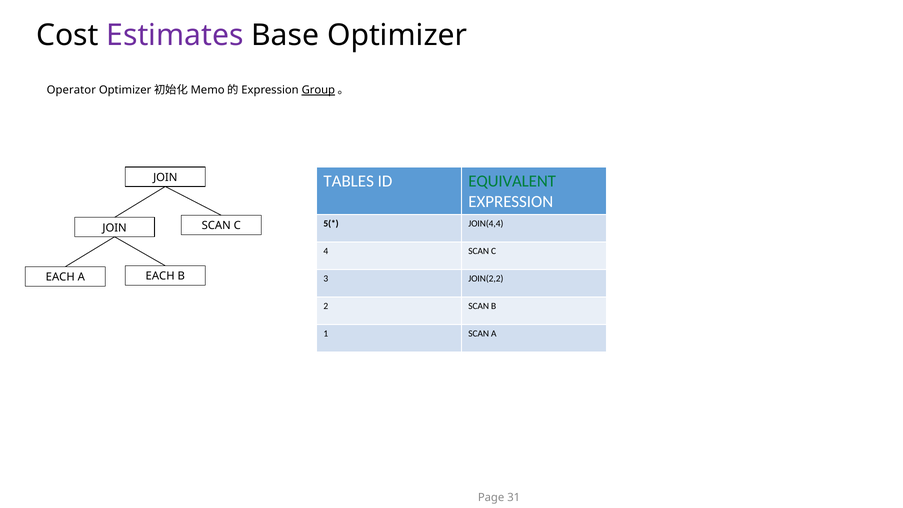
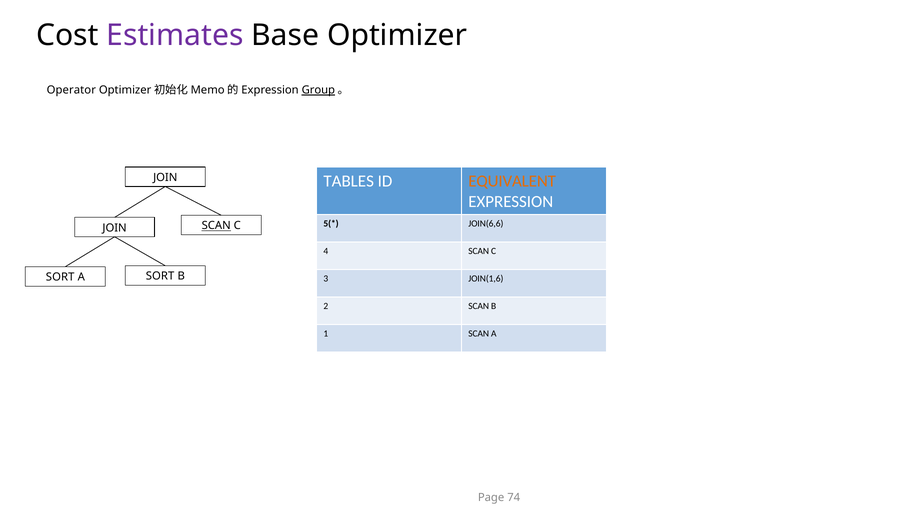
EQUIVALENT colour: green -> orange (512, 181)
JOIN(4,4: JOIN(4,4 -> JOIN(6,6 (486, 224)
SCAN underline: none -> present (216, 226)
EACH: EACH -> SORT (160, 276)
EACH: EACH -> SORT (60, 277)
JOIN(2,2: JOIN(2,2 -> JOIN(1,6 (486, 279)
31: 31 -> 74 (514, 497)
